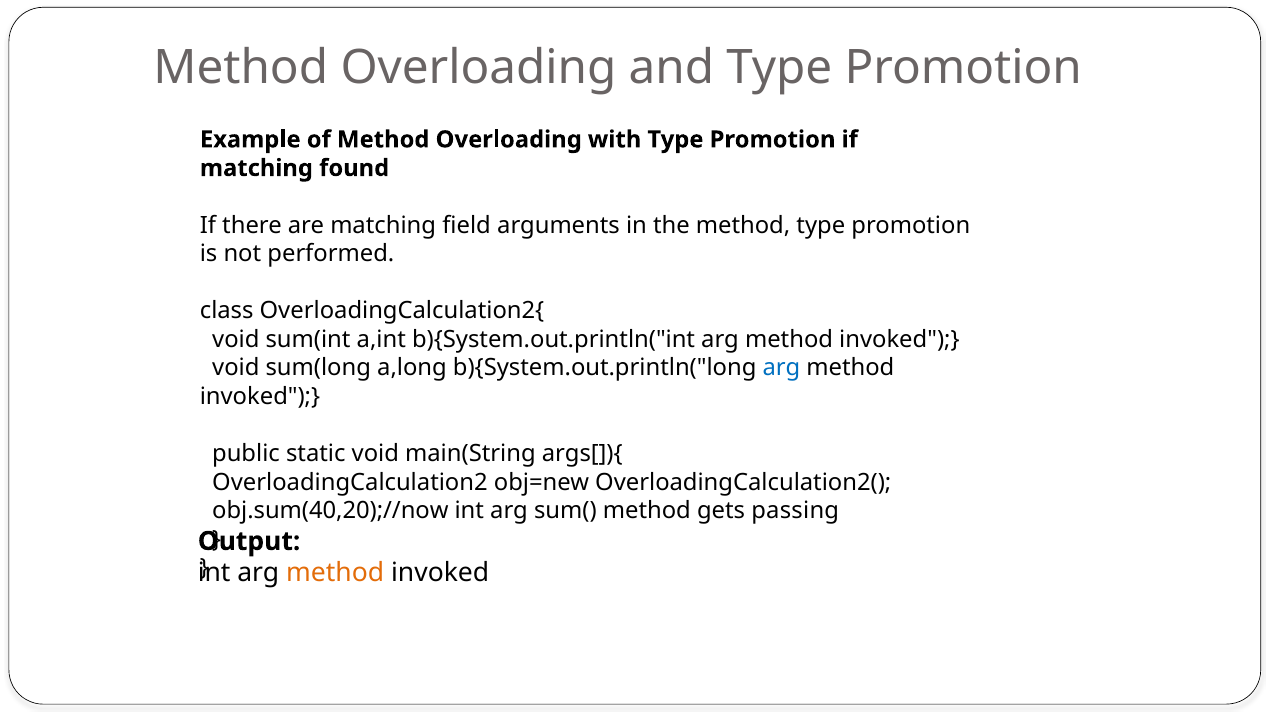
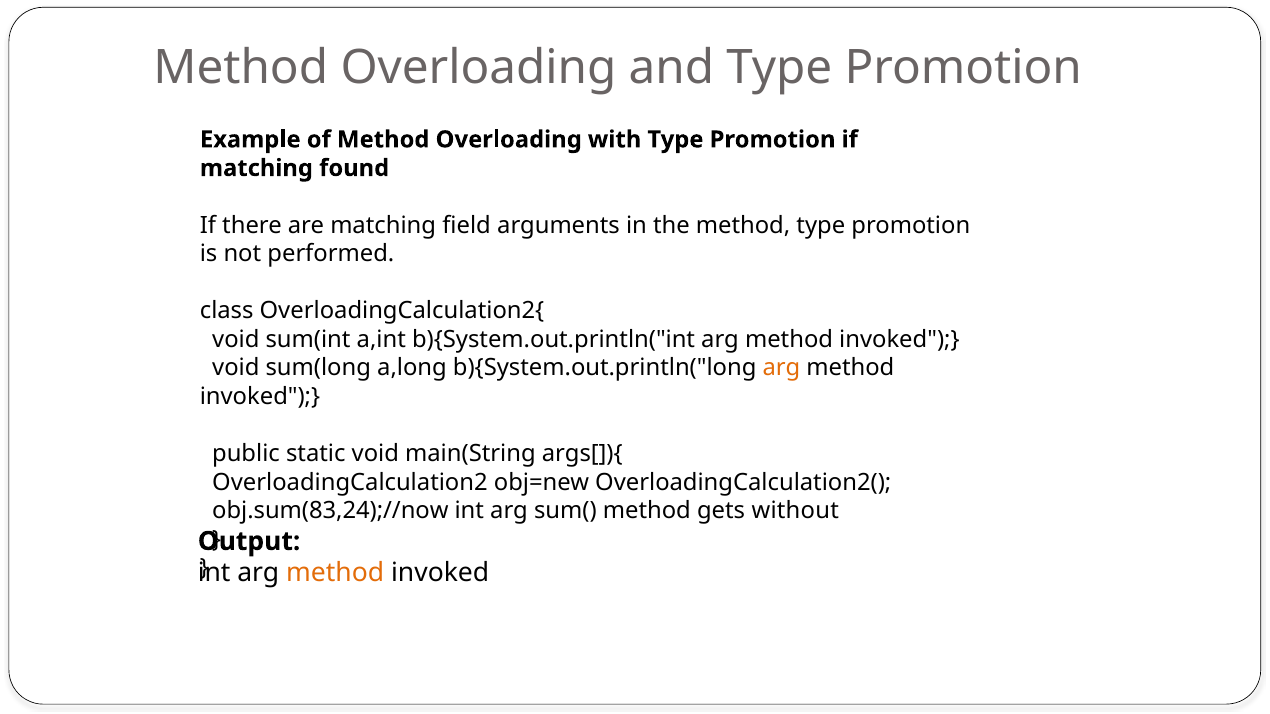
arg colour: blue -> orange (781, 368)
obj.sum(40,20);//now: obj.sum(40,20);//now -> obj.sum(83,24);//now (330, 511)
passing: passing -> without (795, 511)
